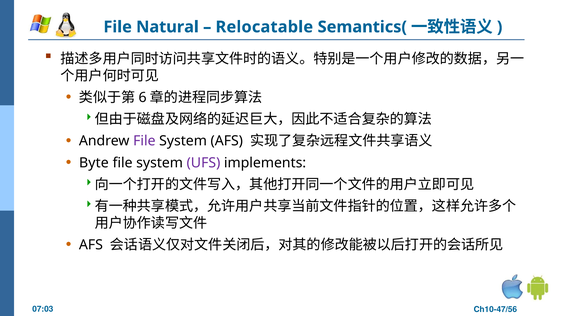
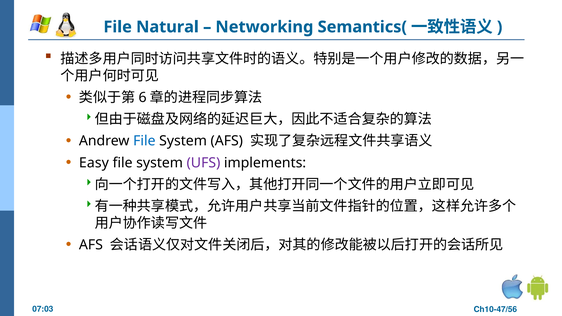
Relocatable: Relocatable -> Networking (264, 27)
File colour: purple -> blue (144, 141)
Byte: Byte -> Easy (94, 163)
